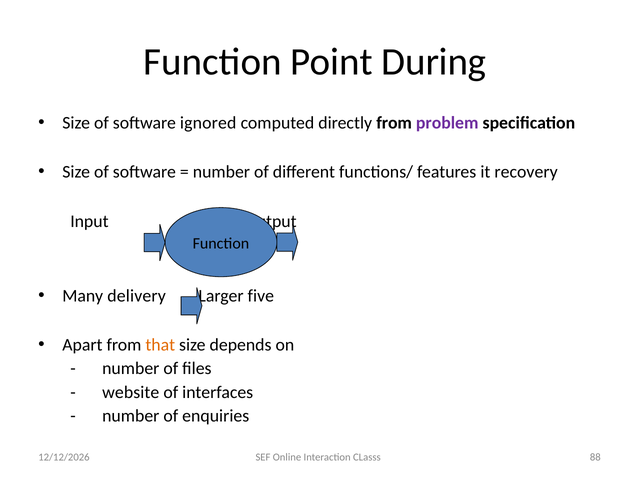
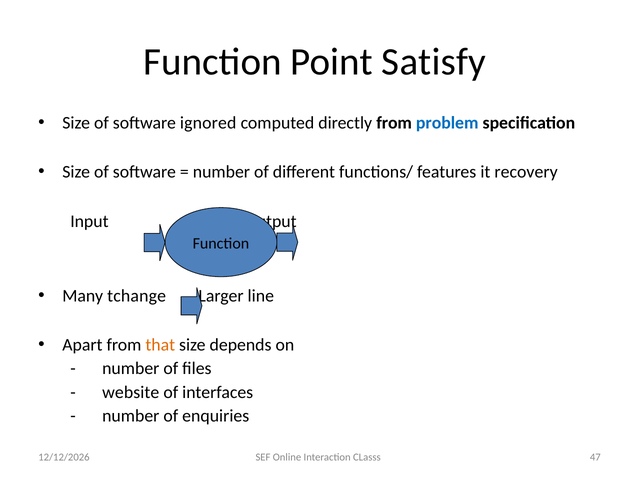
During: During -> Satisfy (434, 62)
problem colour: purple -> blue (447, 123)
delivery: delivery -> tchange (137, 296)
five: five -> line (261, 296)
88: 88 -> 47 (595, 458)
